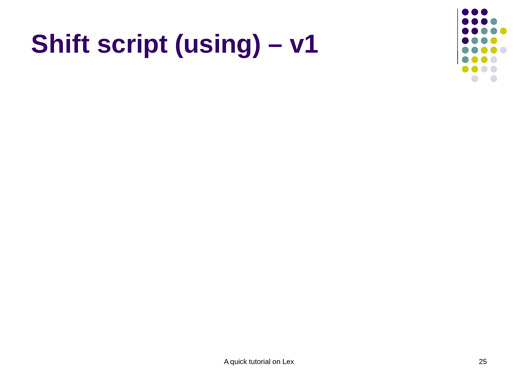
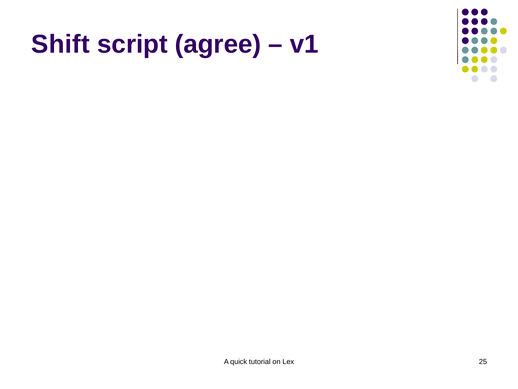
using: using -> agree (218, 44)
